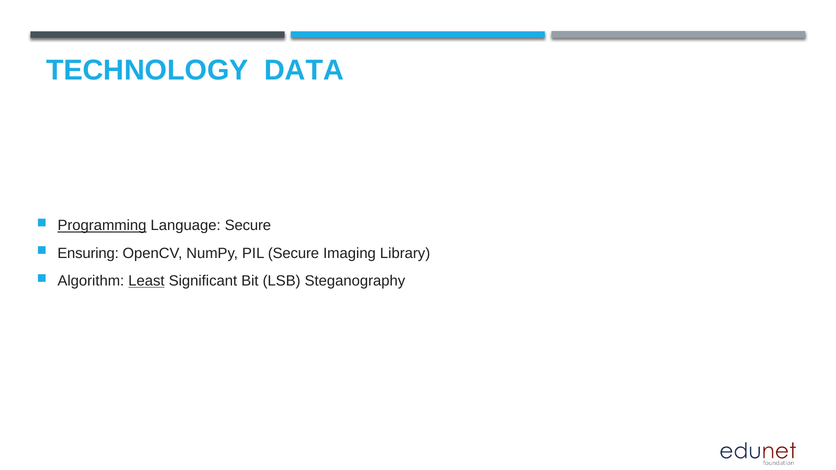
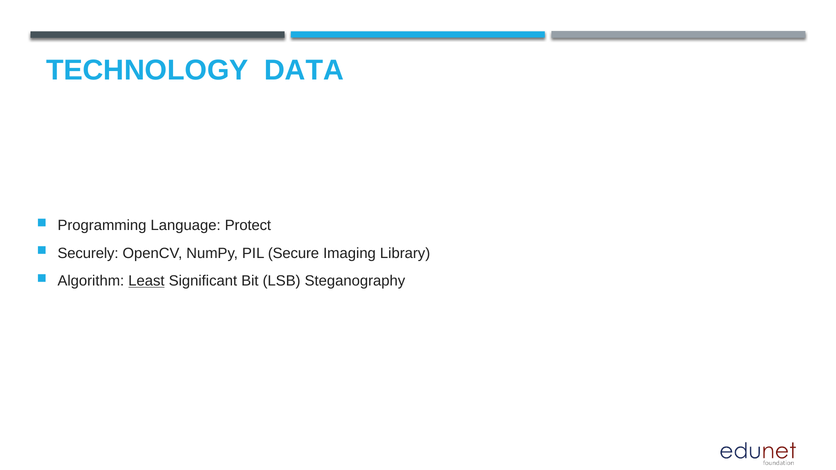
Programming underline: present -> none (102, 226)
Language Secure: Secure -> Protect (248, 226)
Ensuring: Ensuring -> Securely (88, 253)
